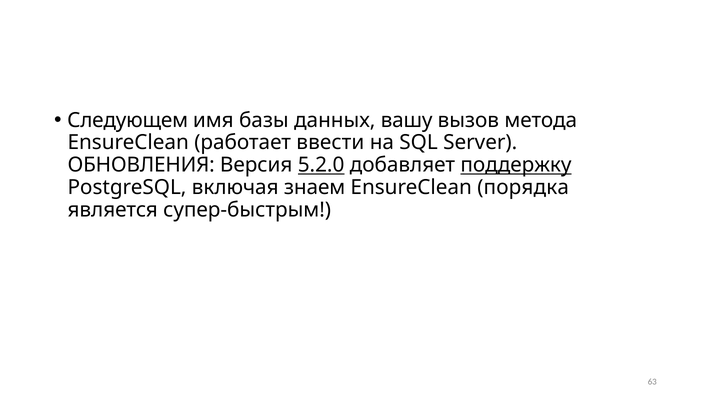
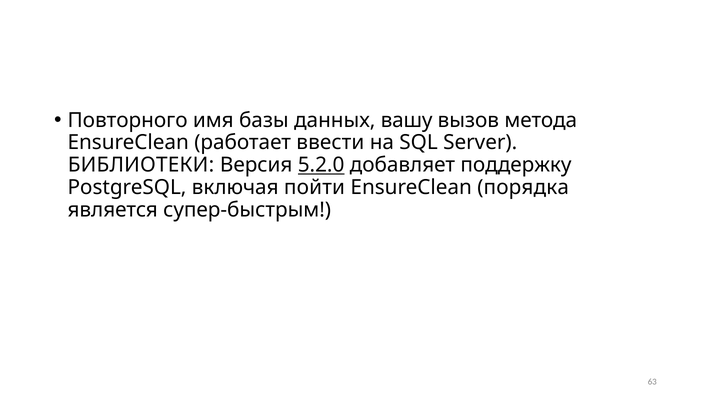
Следующем: Следующем -> Повторного (128, 120)
ОБНОВЛЕНИЯ: ОБНОВЛЕНИЯ -> БИБЛИОТЕКИ (141, 165)
поддержку underline: present -> none (516, 165)
знаем: знаем -> пойти (314, 187)
